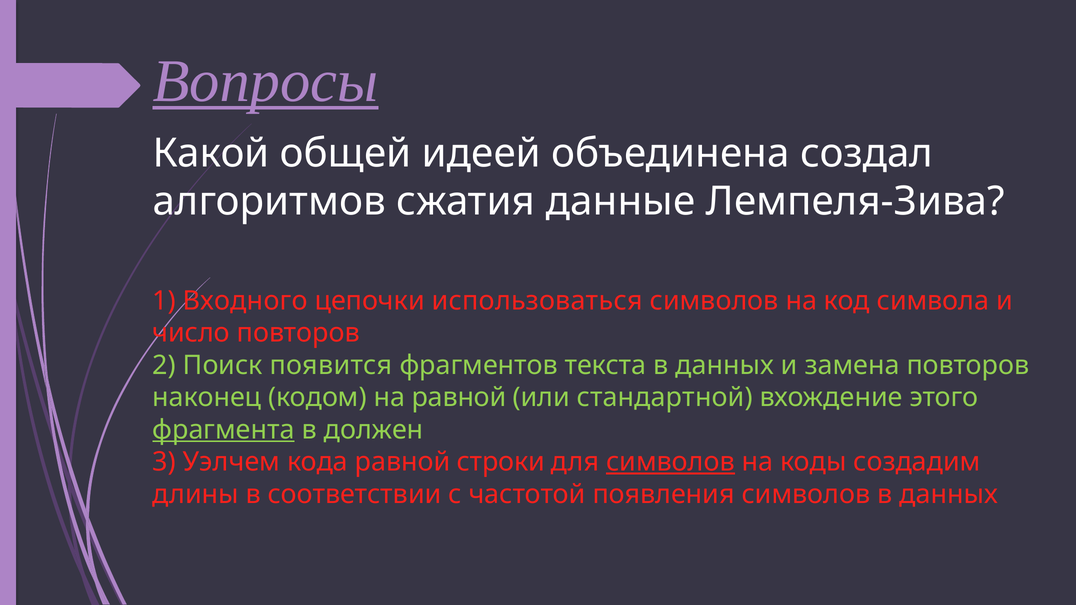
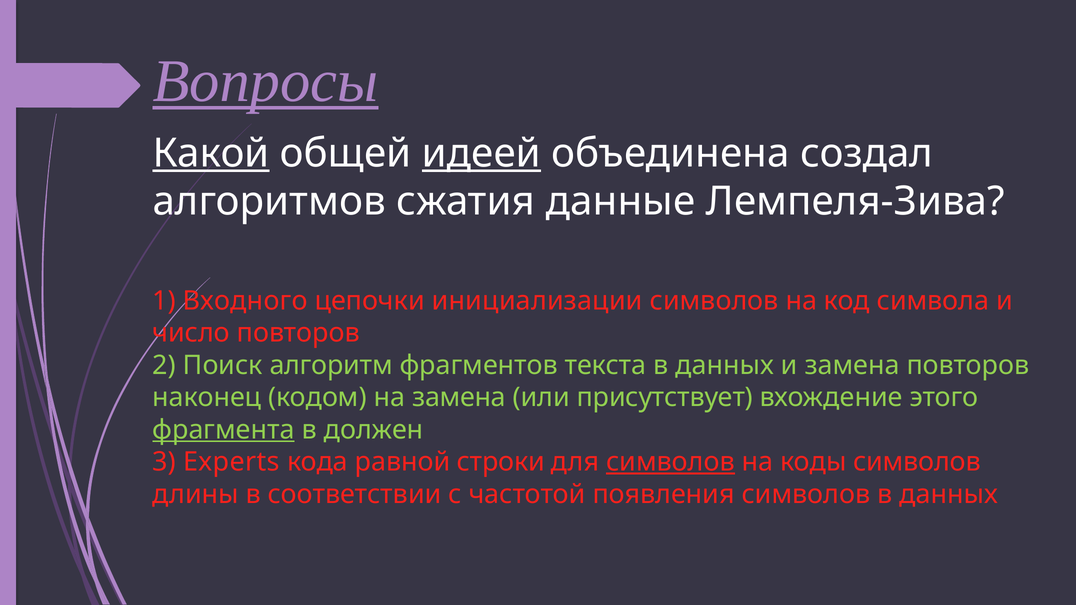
Какой underline: none -> present (211, 153)
идеей underline: none -> present (481, 153)
использоваться: использоваться -> инициализации (537, 301)
появится: появится -> алгоритм (331, 365)
на равной: равной -> замена (459, 398)
стандартной: стандартной -> присутствует (665, 398)
Уэлчем: Уэлчем -> Experts (231, 462)
коды создадим: создадим -> символов (917, 462)
